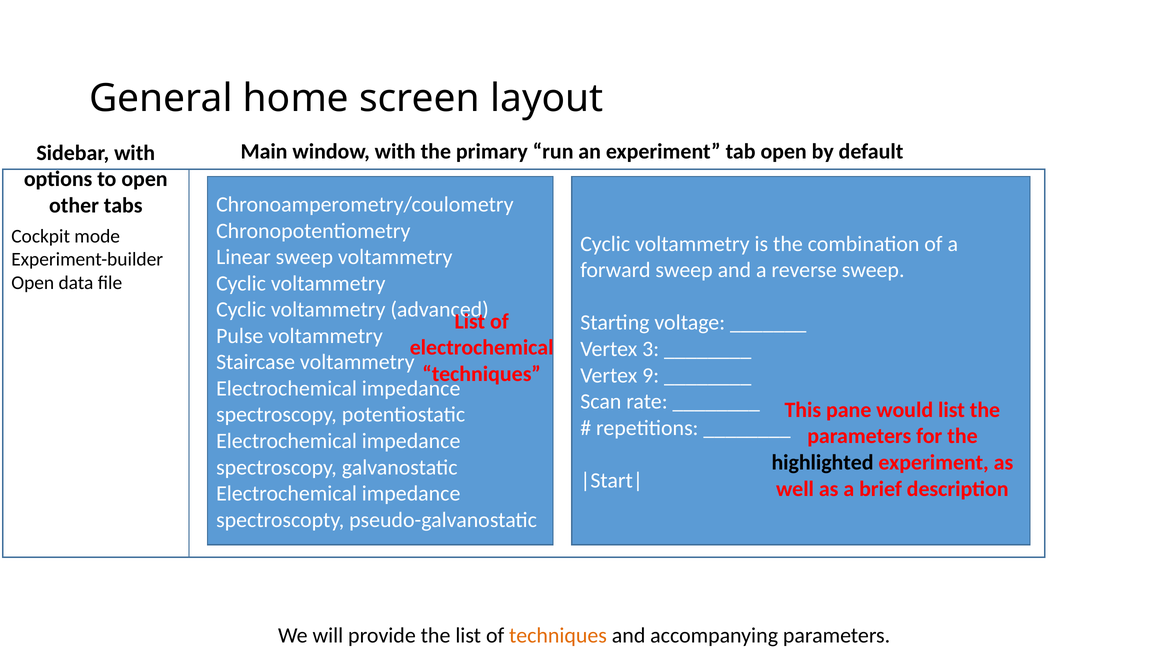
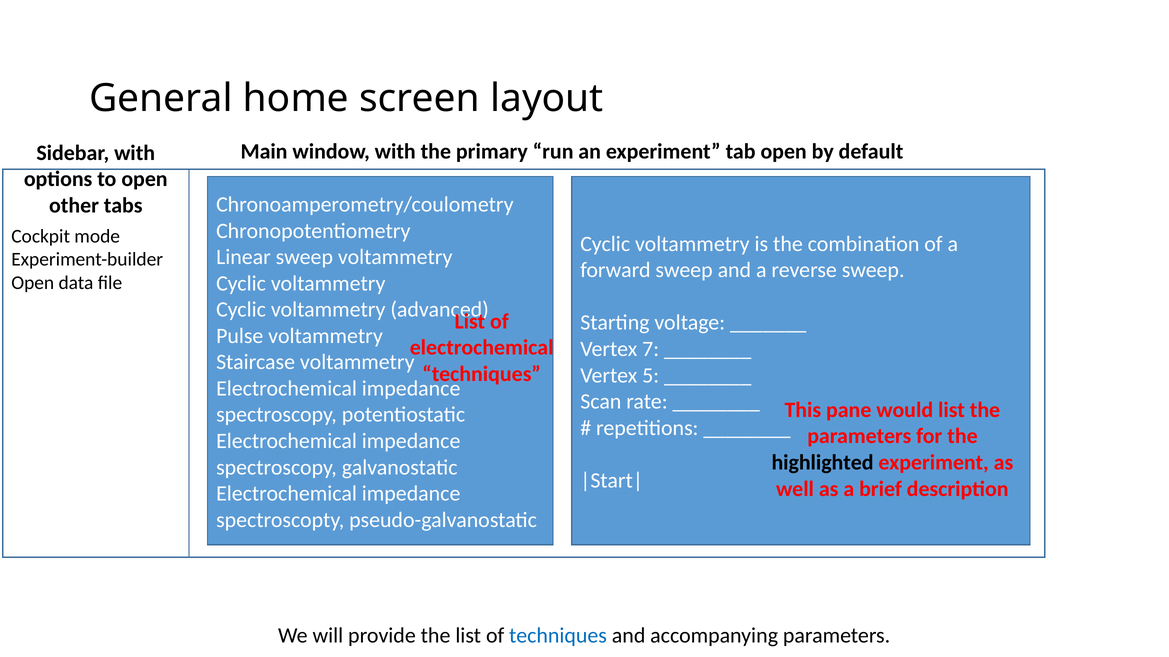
3: 3 -> 7 (651, 349)
9: 9 -> 5 (651, 376)
techniques colour: orange -> blue (558, 636)
